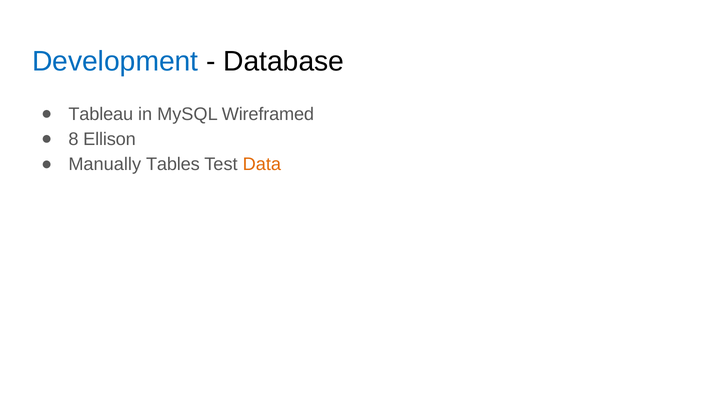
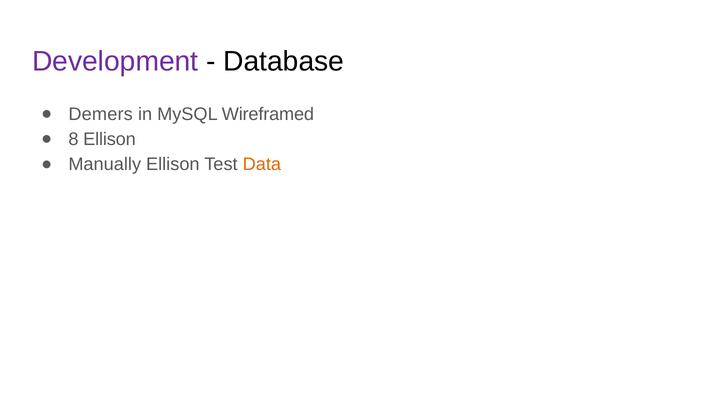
Development colour: blue -> purple (115, 62)
Tableau: Tableau -> Demers (101, 114)
Manually Tables: Tables -> Ellison (173, 164)
